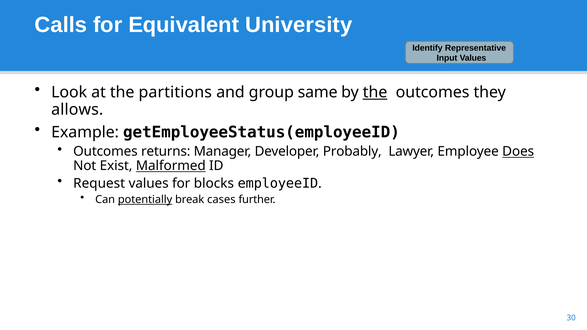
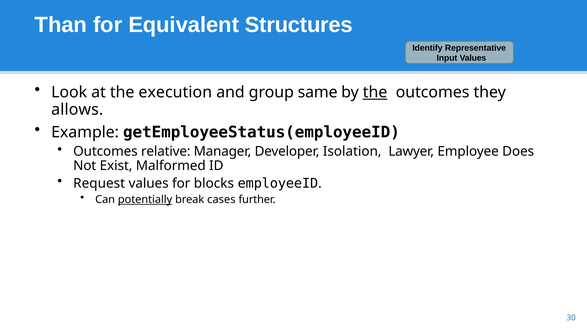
Calls: Calls -> Than (61, 25)
University: University -> Structures (299, 25)
partitions: partitions -> execution (175, 92)
returns: returns -> relative (166, 152)
Probably: Probably -> Isolation (352, 152)
Does underline: present -> none (518, 152)
Malformed underline: present -> none (171, 166)
